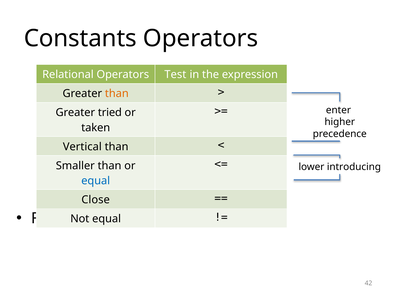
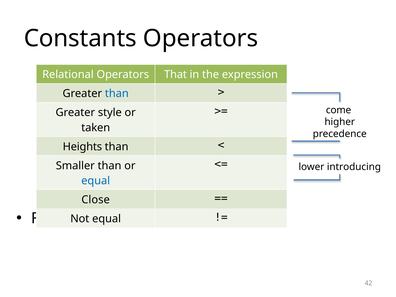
Test: Test -> That (175, 75)
than colour: orange -> blue (117, 94)
enter: enter -> come (339, 110)
tried: tried -> style (110, 113)
Vertical: Vertical -> Heights (82, 147)
